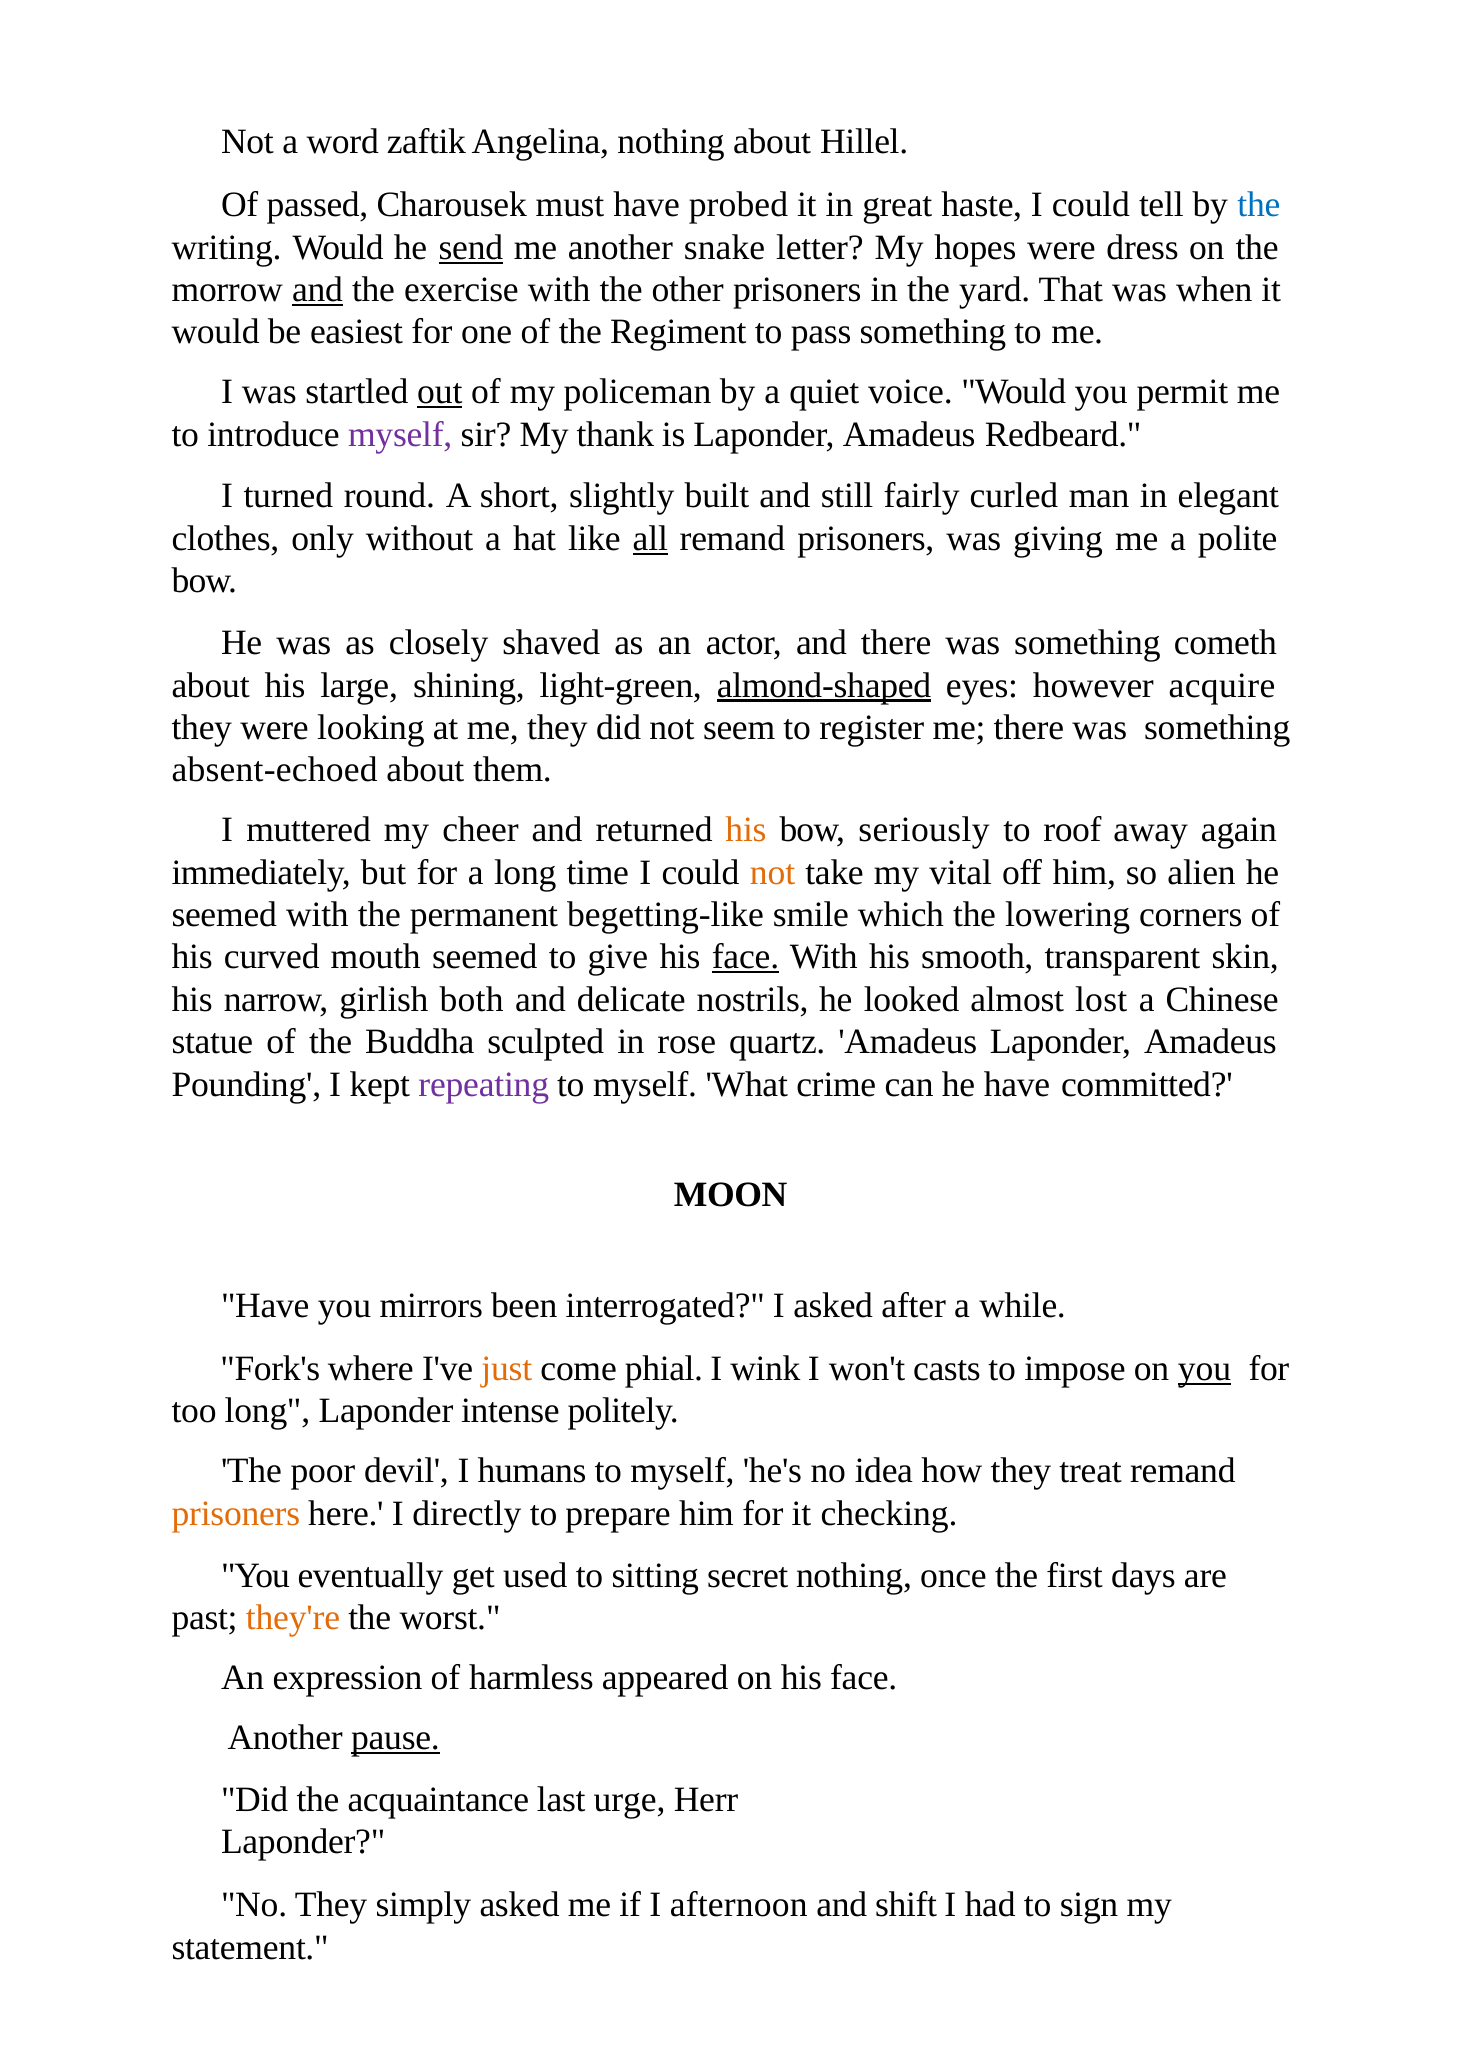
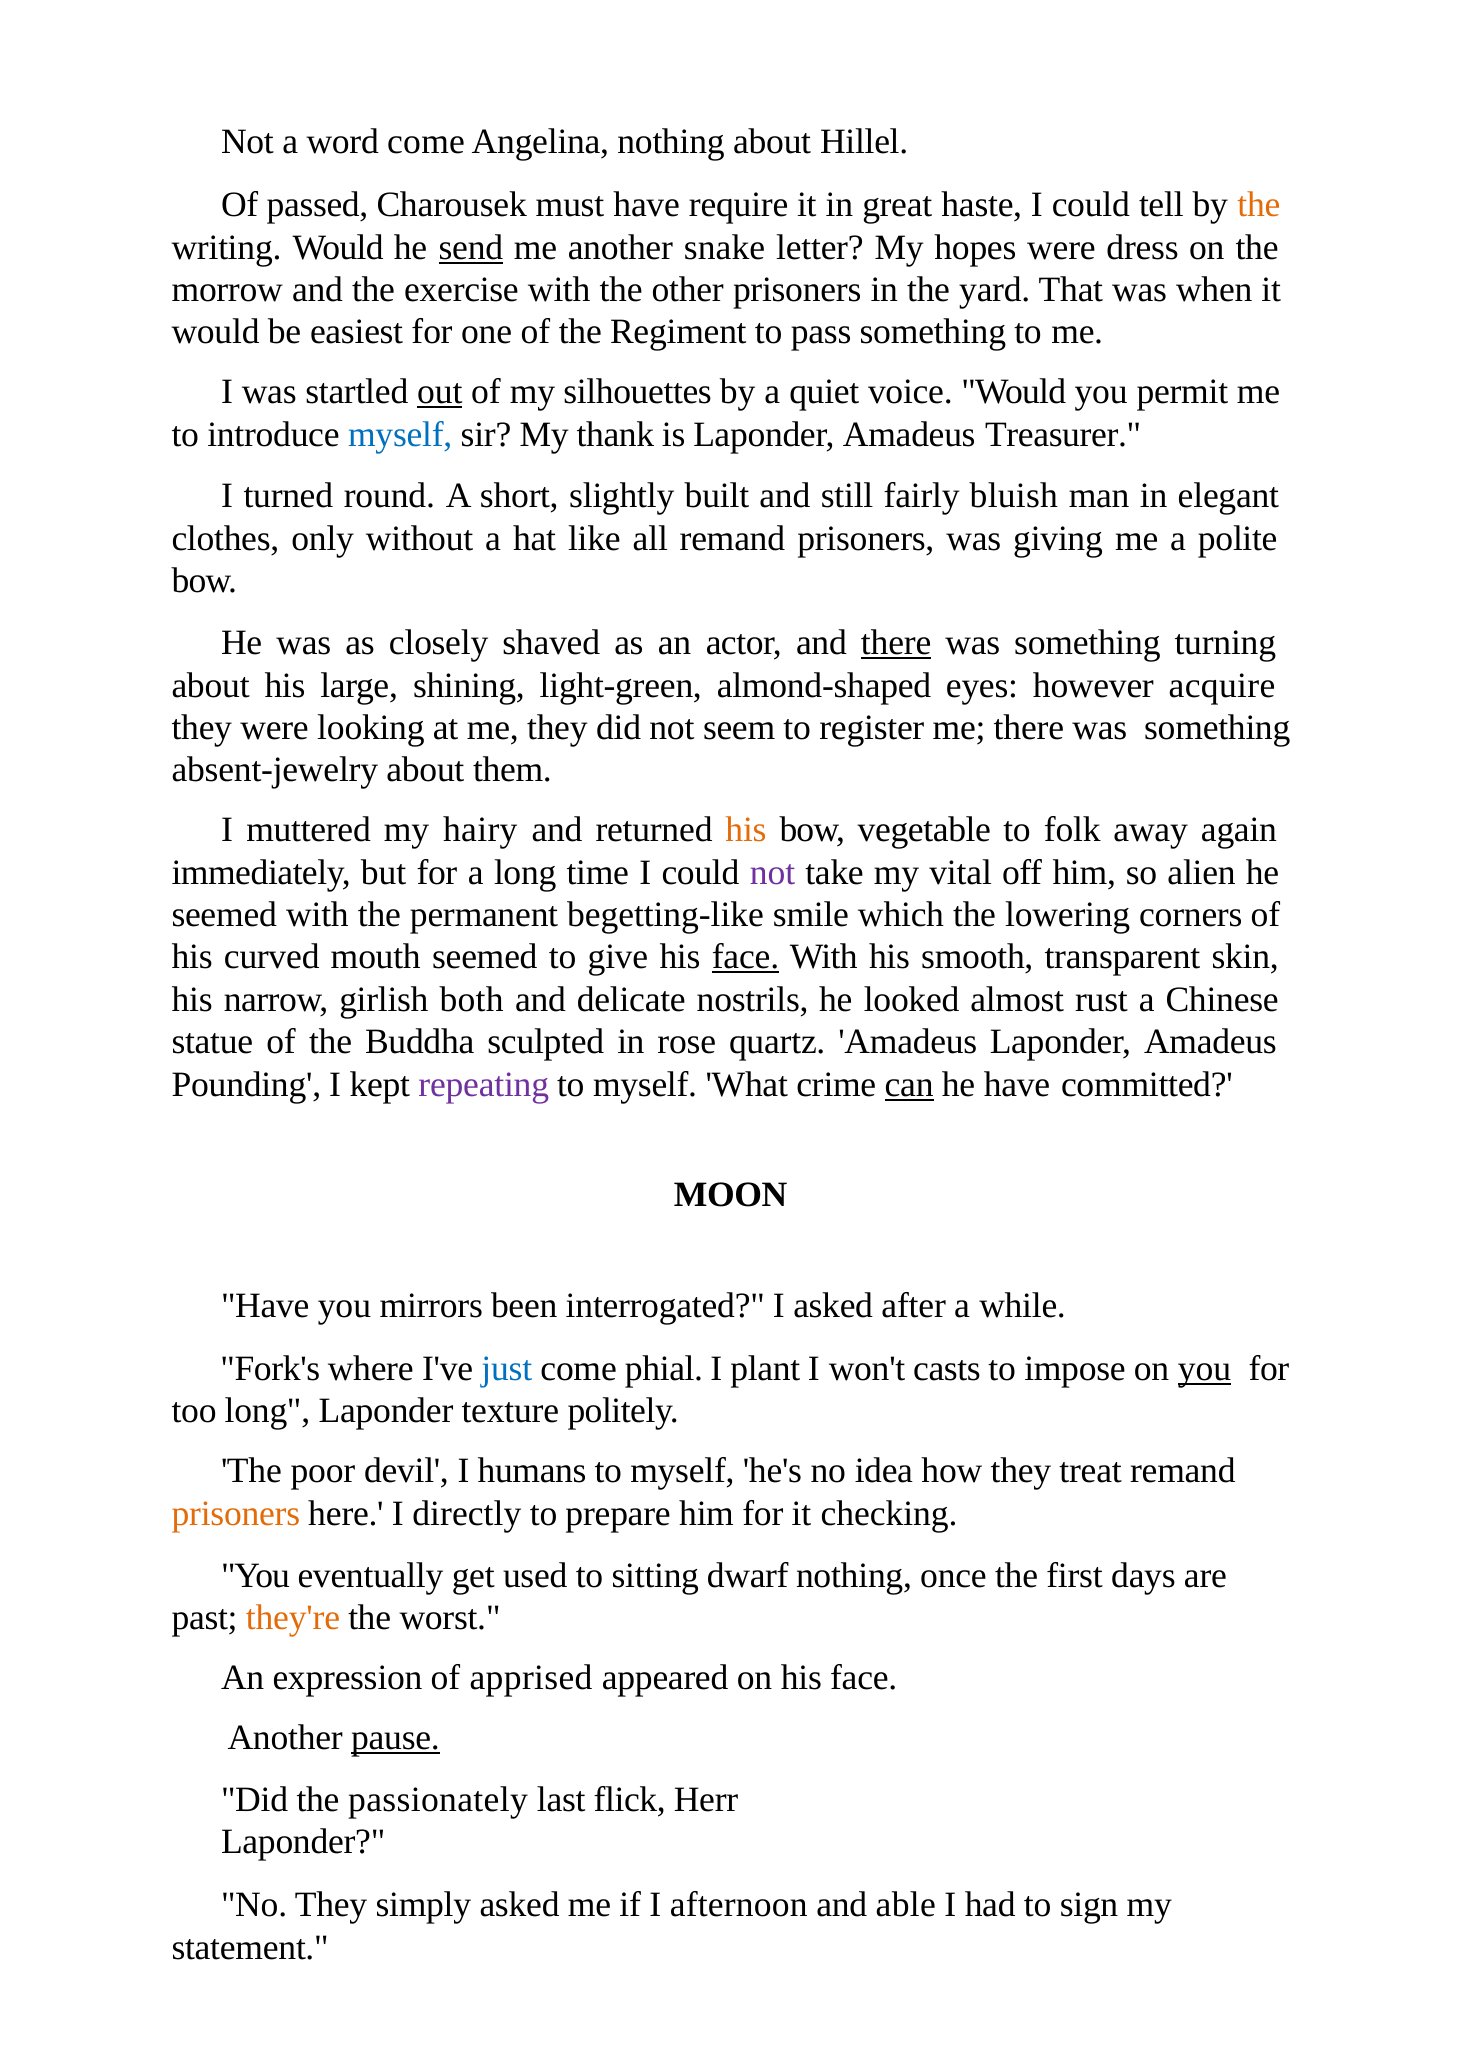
word zaftik: zaftik -> come (426, 142)
probed: probed -> require (739, 205)
the colour: blue -> orange (1259, 205)
and underline: present -> none (318, 290)
policeman: policeman -> silhouettes (638, 392)
myself colour: purple -> blue (400, 434)
Redbeard: Redbeard -> Treasurer (1063, 434)
curled: curled -> bluish (1014, 496)
all underline: present -> none (650, 539)
there underline: none -> present (896, 643)
cometh: cometh -> turning (1225, 643)
almond-shaped underline: present -> none (824, 685)
absent-echoed: absent-echoed -> absent-jewelry (275, 770)
cheer: cheer -> hairy (480, 830)
seriously: seriously -> vegetable (924, 830)
roof: roof -> folk (1072, 830)
not colour: orange -> purple (773, 872)
lost: lost -> rust (1101, 999)
can underline: none -> present (909, 1084)
just colour: orange -> blue (507, 1369)
wink: wink -> plant (765, 1369)
intense: intense -> texture (510, 1411)
secret: secret -> dwarf (748, 1575)
harmless: harmless -> apprised (531, 1678)
acquaintance: acquaintance -> passionately (438, 1799)
urge: urge -> flick (630, 1799)
shift: shift -> able (906, 1905)
